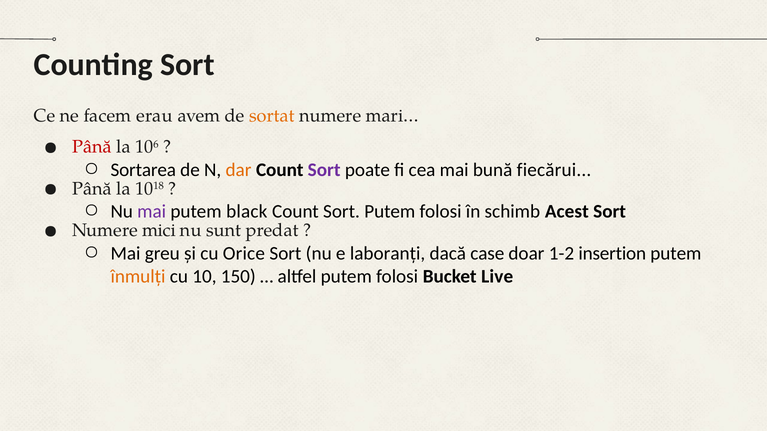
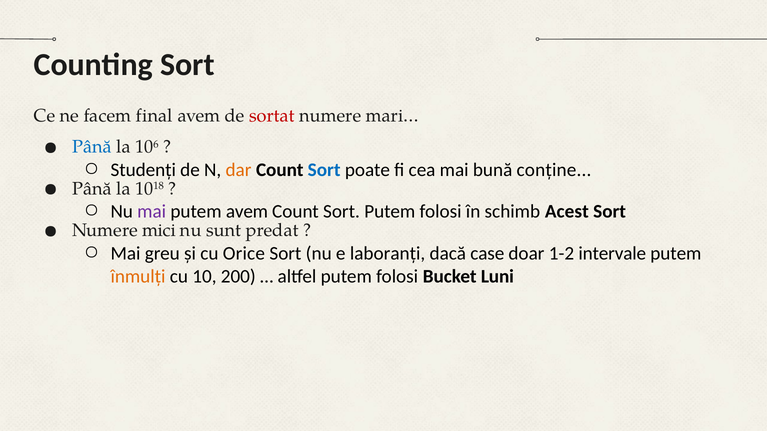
erau: erau -> final (154, 116)
sortat colour: orange -> red (272, 116)
Până colour: red -> blue (92, 147)
Sortarea: Sortarea -> Studenți (143, 170)
Sort colour: purple -> blue (324, 170)
fiecărui: fiecărui -> conține (554, 170)
putem black: black -> avem (247, 212)
insertion: insertion -> intervale (612, 254)
150: 150 -> 200 (238, 277)
Live: Live -> Luni (497, 277)
